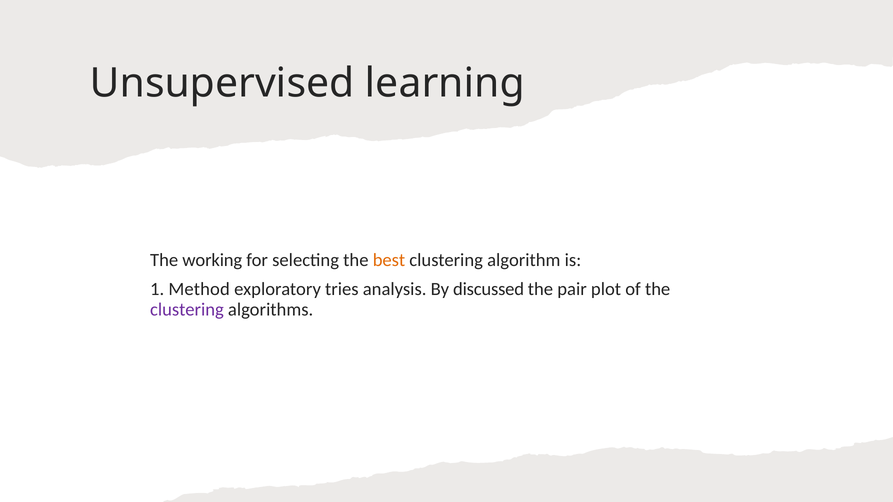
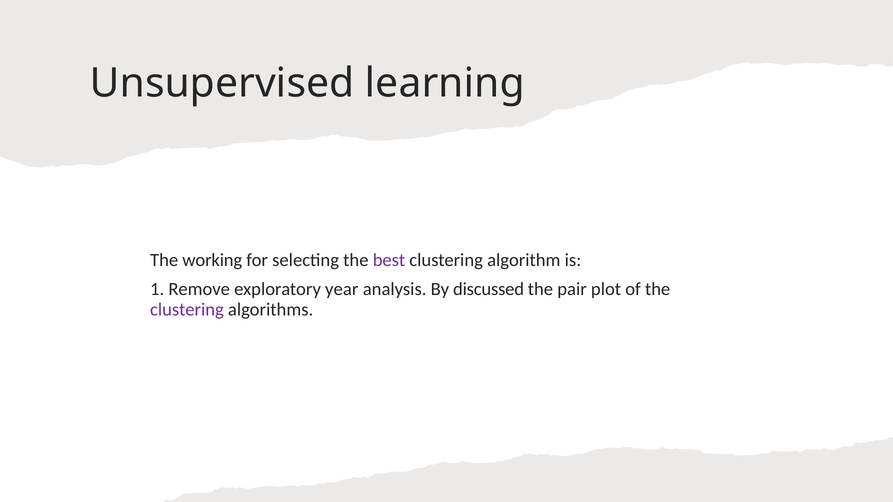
best colour: orange -> purple (389, 260)
Method: Method -> Remove (199, 290)
tries: tries -> year (342, 290)
